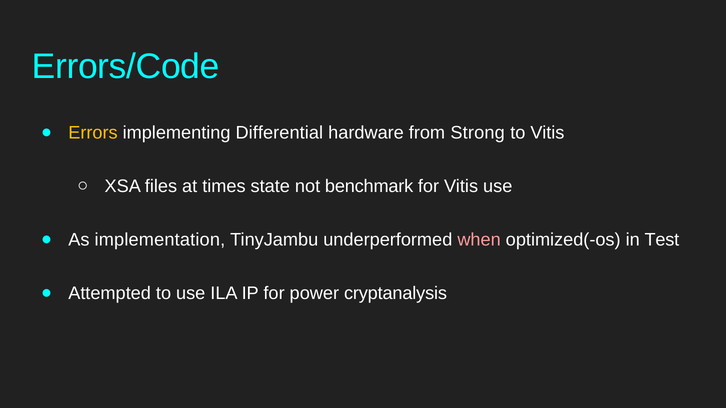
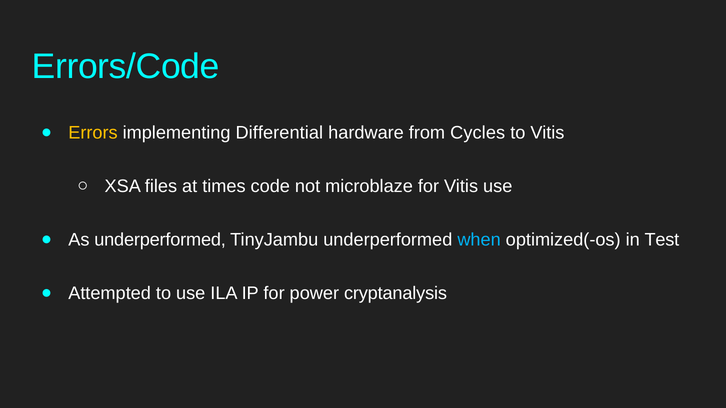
Strong: Strong -> Cycles (478, 133)
state: state -> code (270, 186)
benchmark: benchmark -> microblaze (369, 186)
As implementation: implementation -> underperformed (160, 240)
when colour: pink -> light blue (479, 240)
